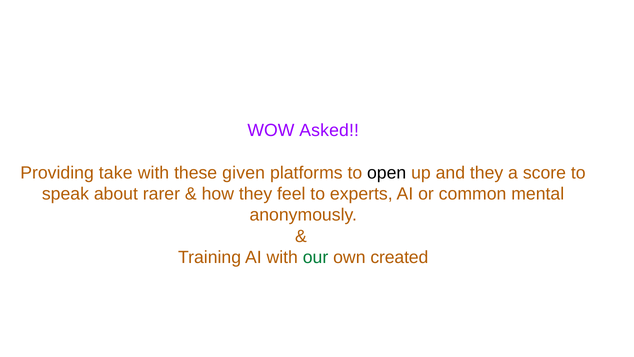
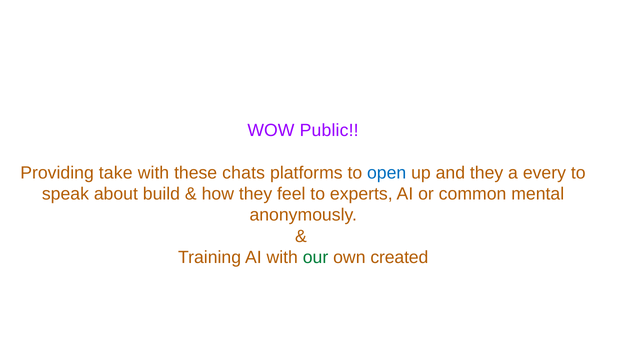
Asked: Asked -> Public (329, 130)
given: given -> chats (244, 173)
open colour: black -> blue (387, 173)
score: score -> every (544, 173)
rarer: rarer -> build (161, 194)
